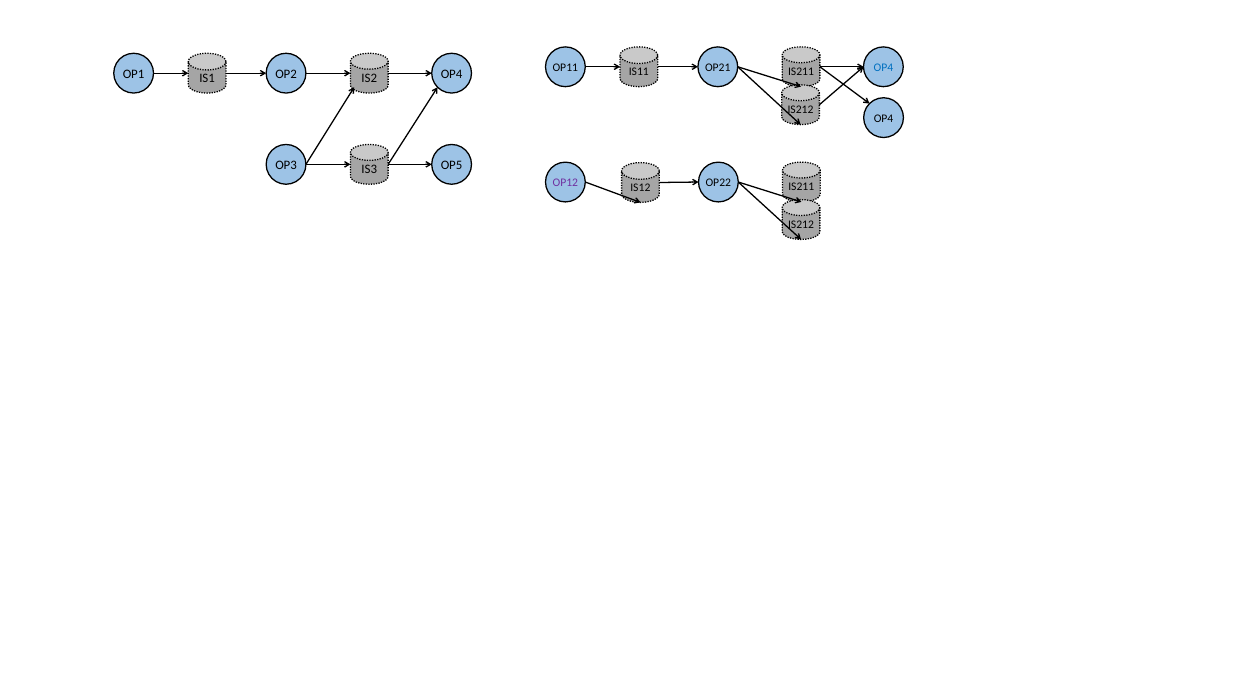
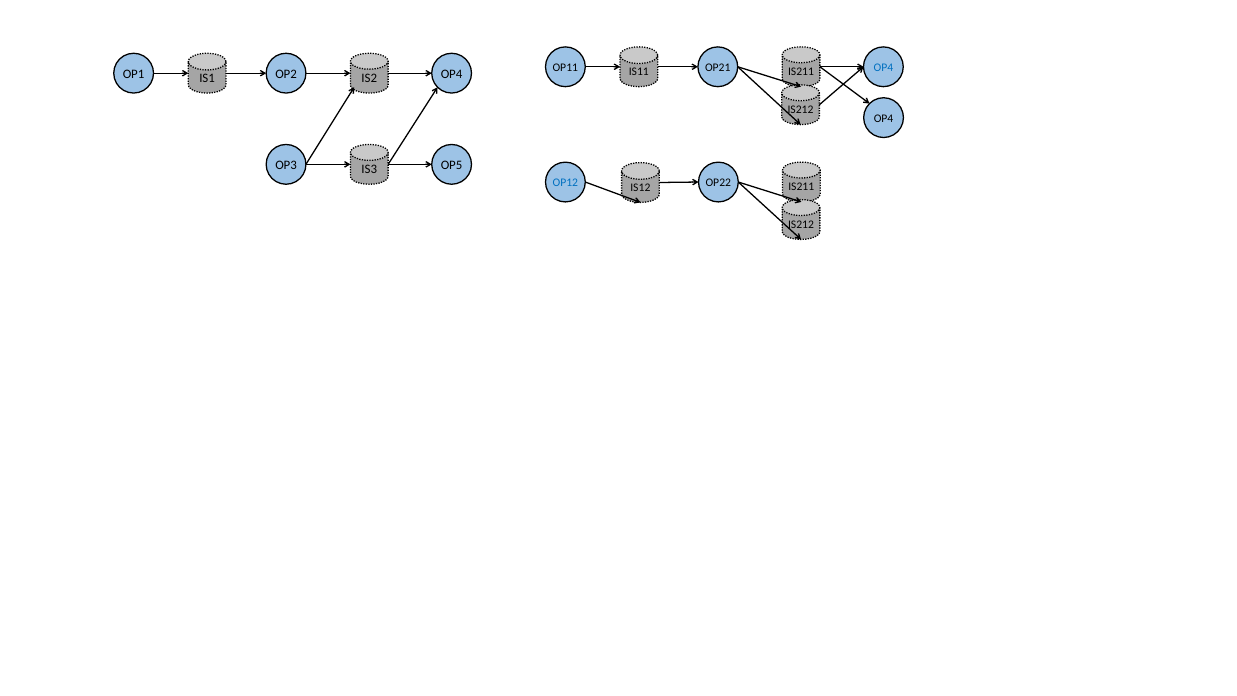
OP12 colour: purple -> blue (565, 183)
